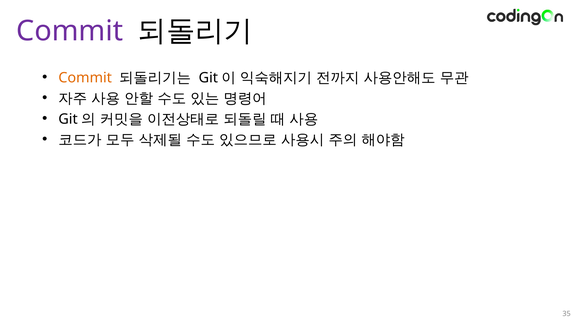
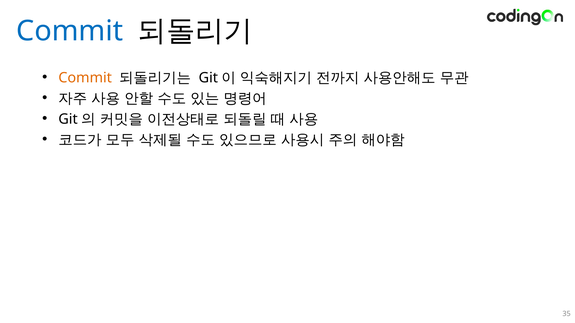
Commit colour: purple -> blue (70, 31)
